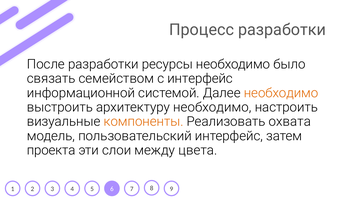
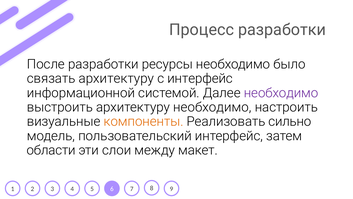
связать семейством: семейством -> архитектуру (116, 78)
необходимо colour: orange -> purple (281, 93)
охвата: охвата -> сильно (290, 121)
проекта: проекта -> области (51, 150)
цвета: цвета -> макет (198, 150)
